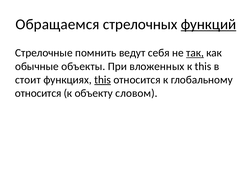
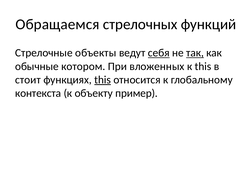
функций underline: present -> none (209, 24)
помнить: помнить -> объекты (96, 53)
себя underline: none -> present (159, 53)
объекты: объекты -> котором (83, 66)
относится: относится -> контекста (38, 93)
словом: словом -> пример (137, 93)
